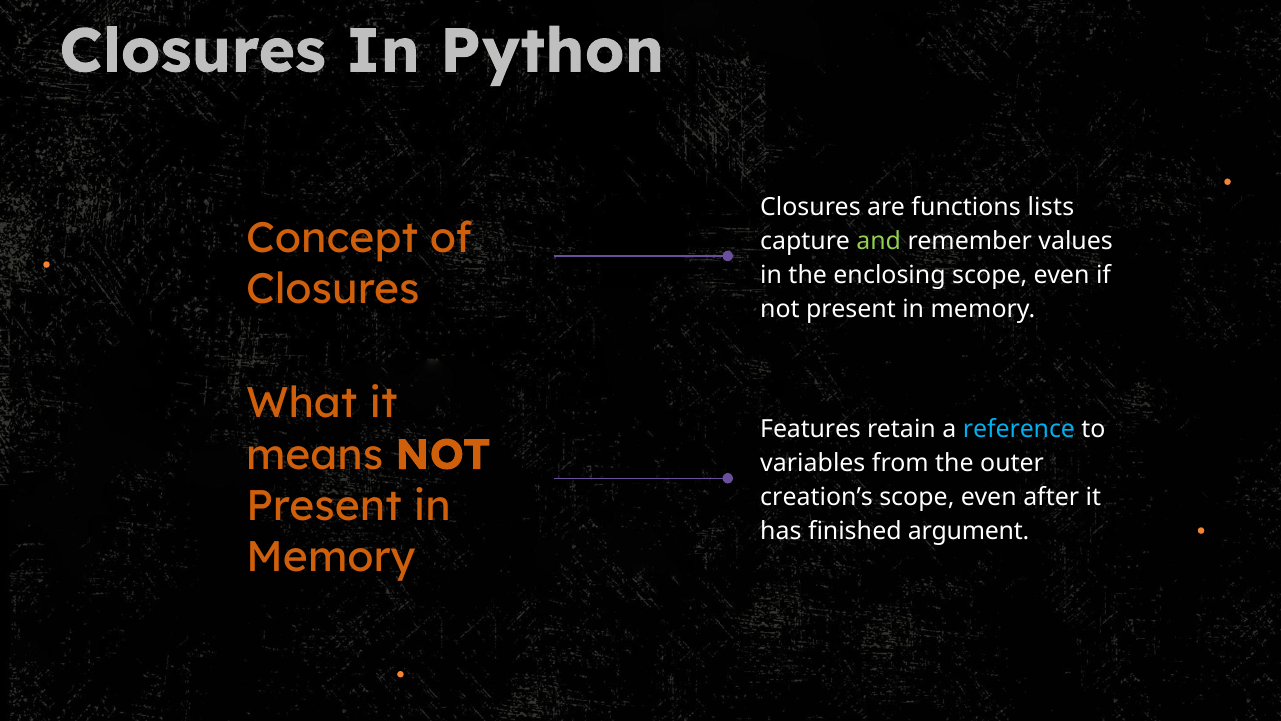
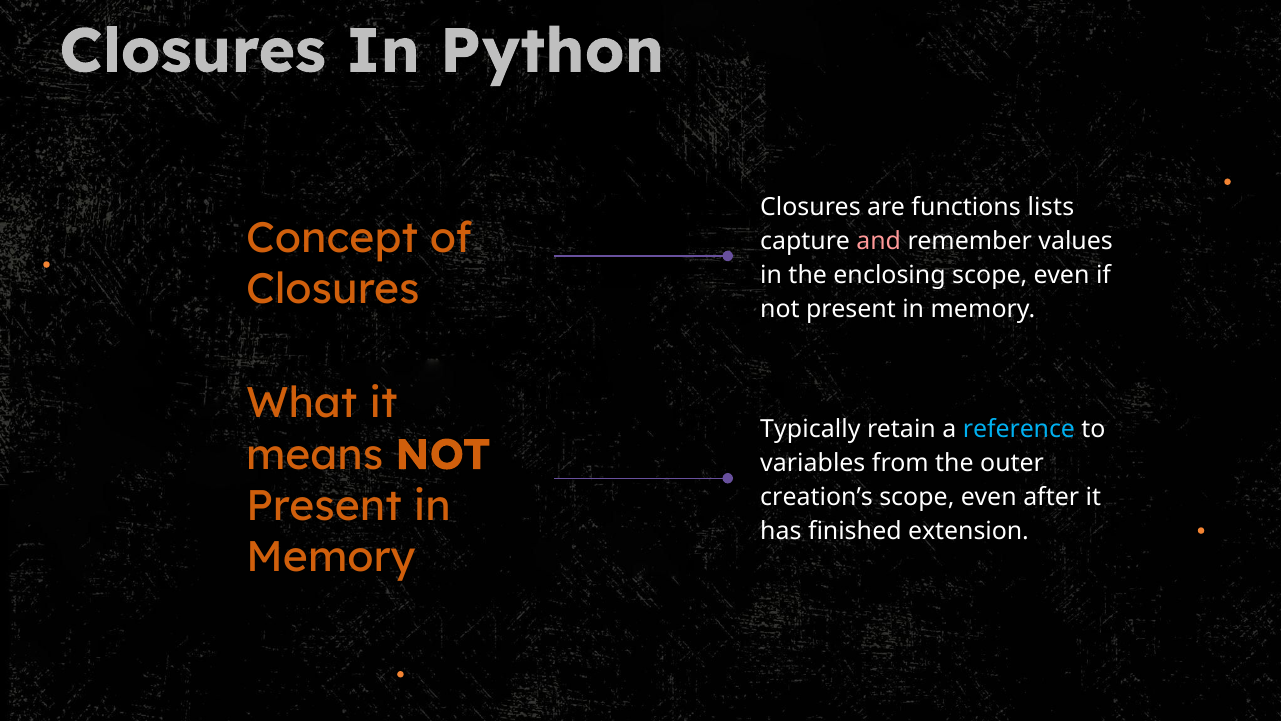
and colour: light green -> pink (879, 241)
Features: Features -> Typically (810, 429)
argument: argument -> extension (968, 531)
